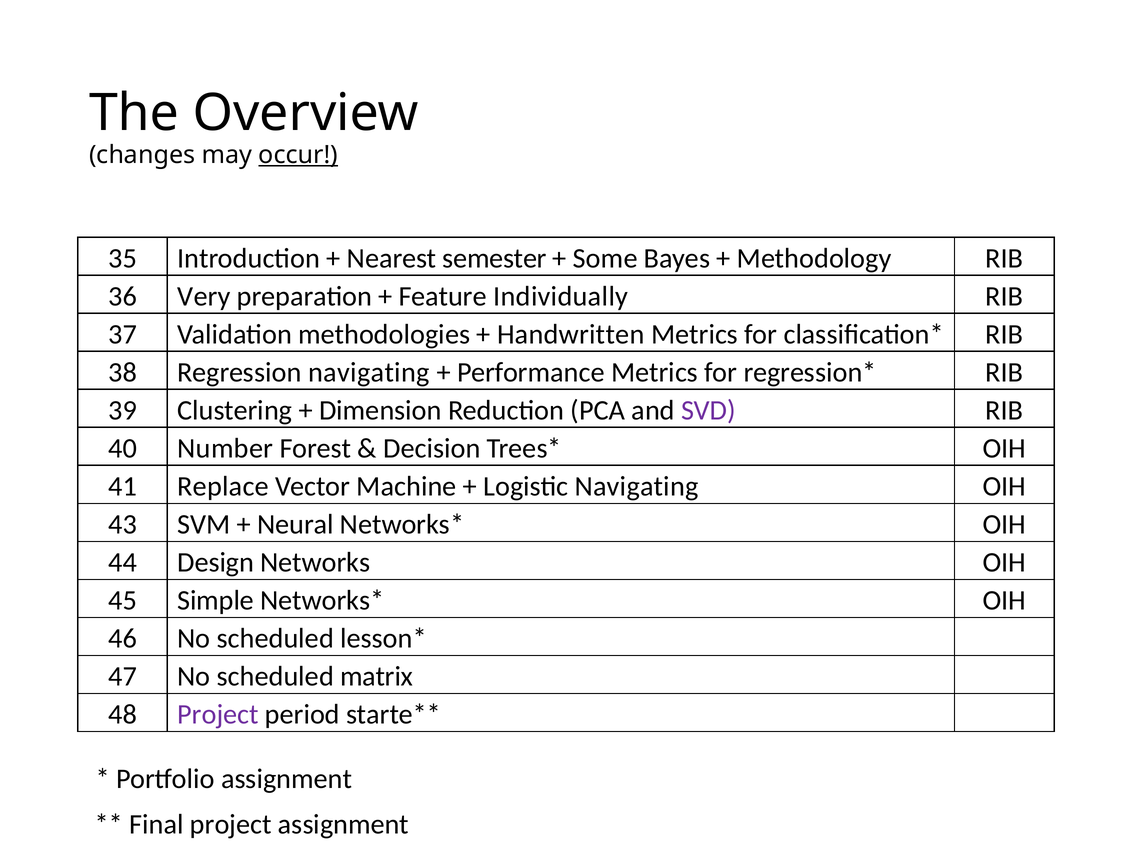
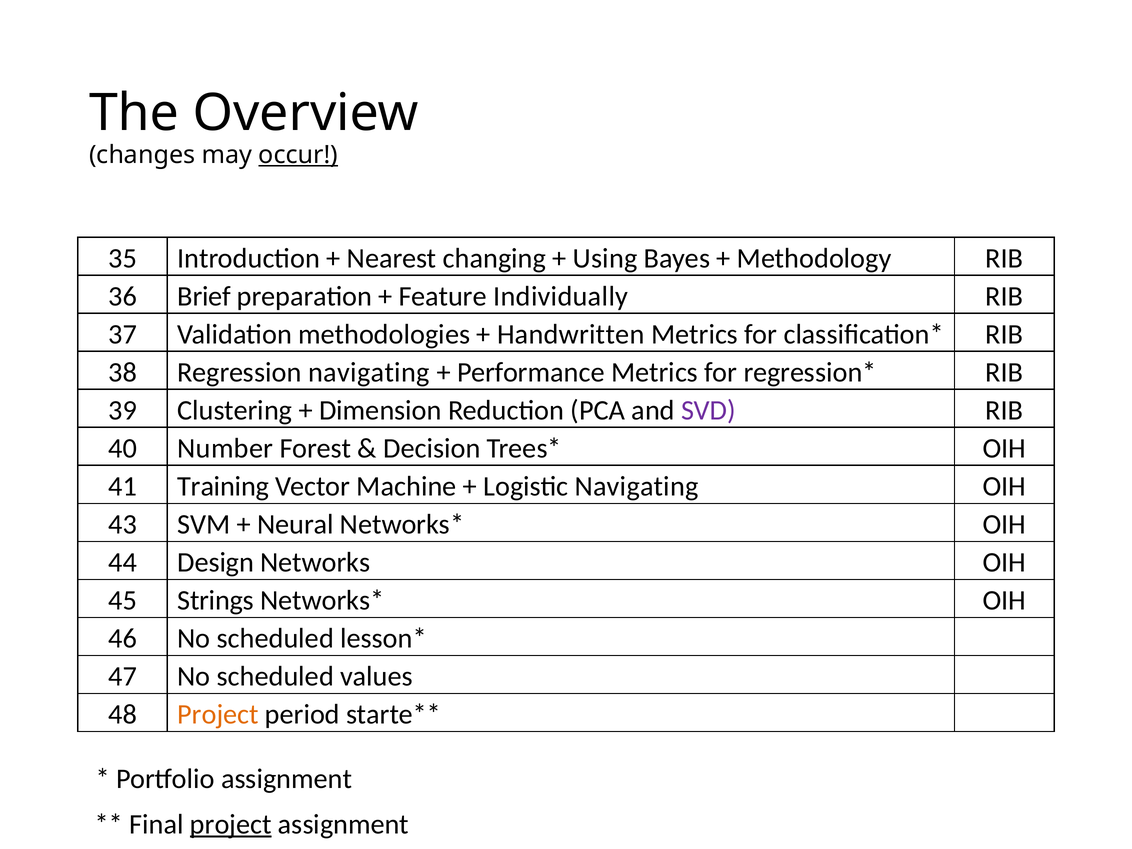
semester: semester -> changing (494, 258)
Some: Some -> Using (605, 258)
Very: Very -> Brief (204, 296)
Replace: Replace -> Training (223, 487)
Simple: Simple -> Strings (216, 601)
matrix: matrix -> values (376, 677)
Project colour: purple -> orange (218, 715)
project underline: none -> present (231, 824)
